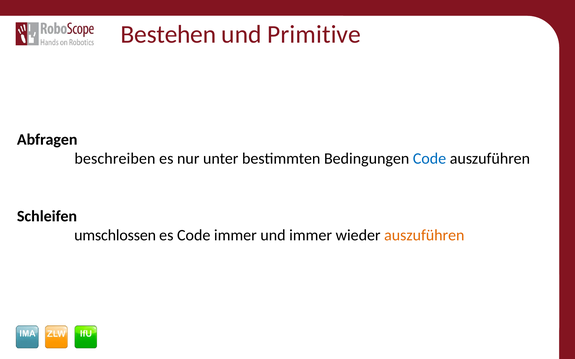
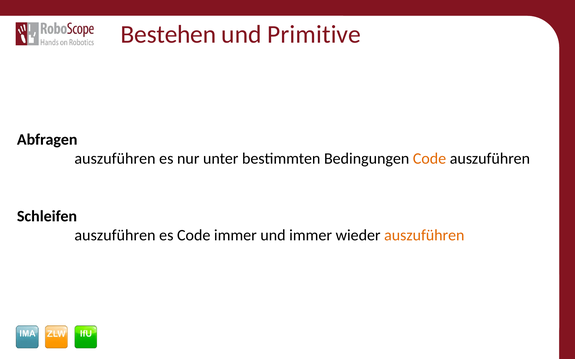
beschreiben: beschreiben -> auszuführen (115, 159)
Code colour: blue -> orange (429, 159)
umschlossen: umschlossen -> auszuführen (115, 236)
